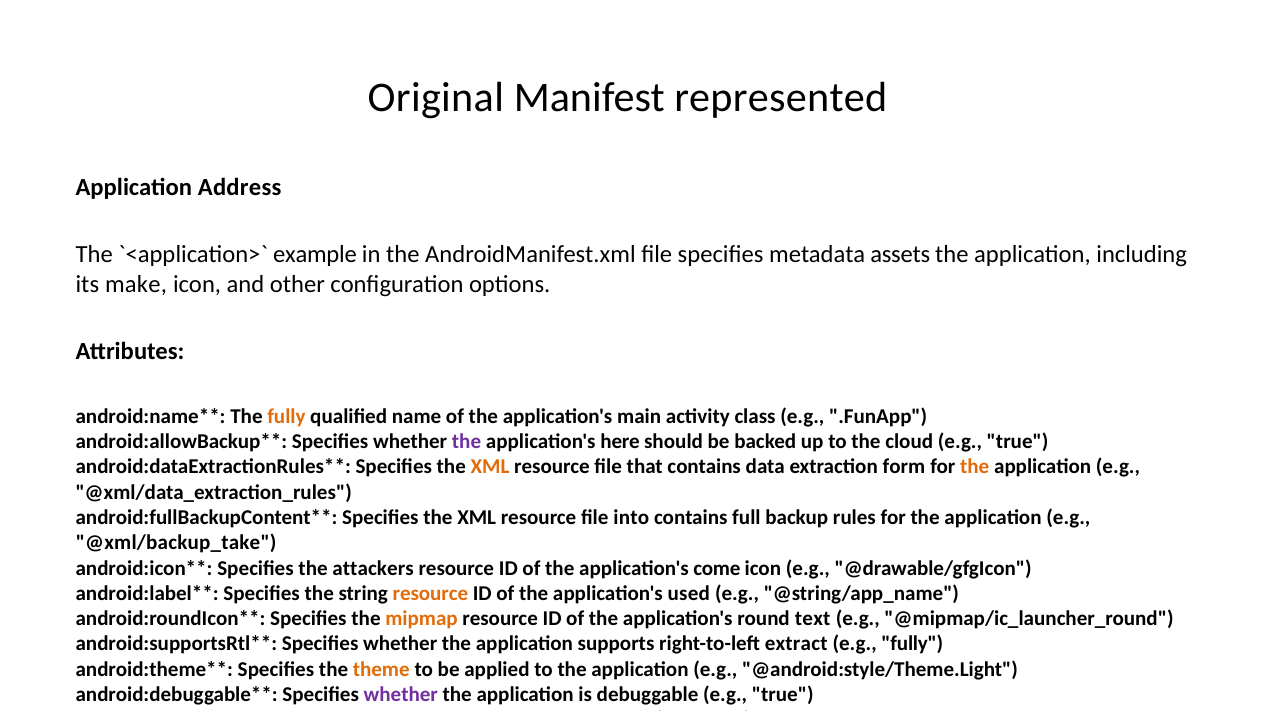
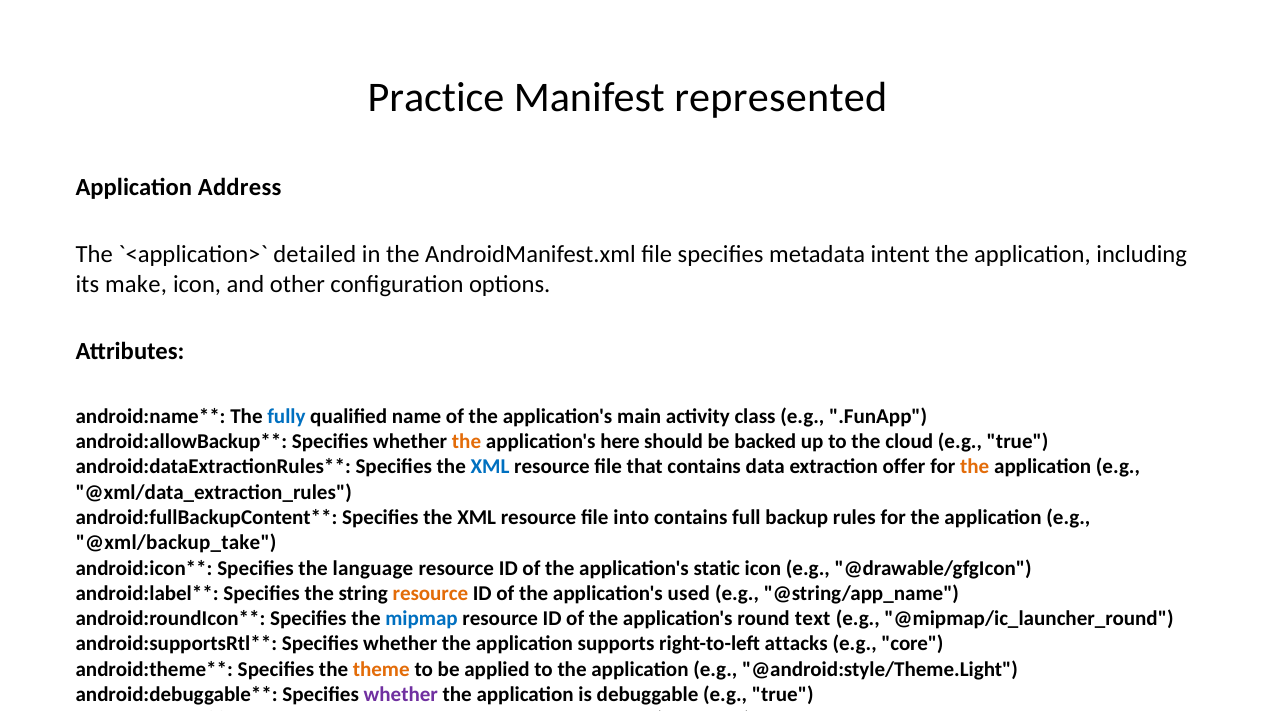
Original: Original -> Practice (436, 98)
example: example -> detailed (315, 255)
assets: assets -> intent (900, 255)
fully colour: orange -> blue (286, 417)
the colour: purple -> orange (467, 442)
XML colour: orange -> blue (490, 467)
form: form -> offer (904, 467)
attackers: attackers -> language (373, 569)
come: come -> static (717, 569)
mipmap colour: orange -> blue (422, 619)
extract: extract -> attacks (796, 644)
e.g fully: fully -> core (912, 644)
